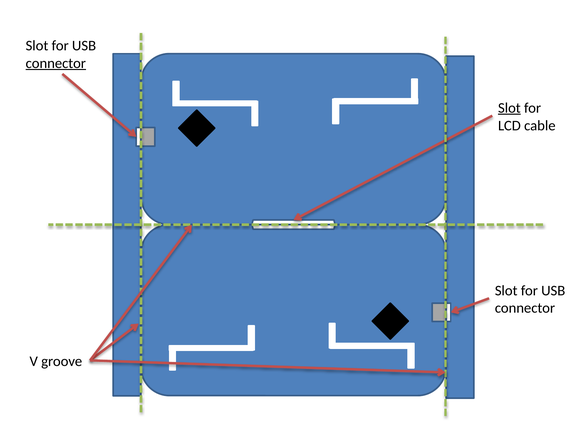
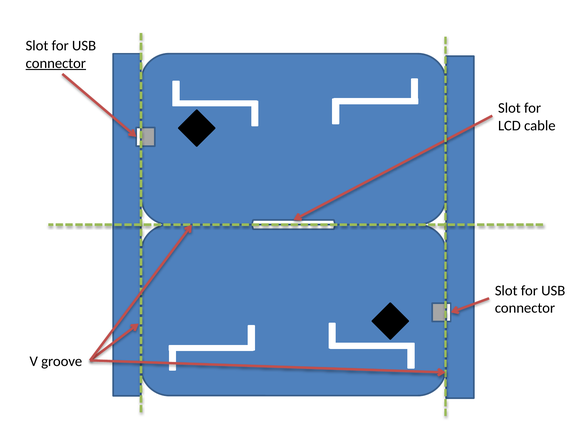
Slot underline: present -> none (509, 108)
